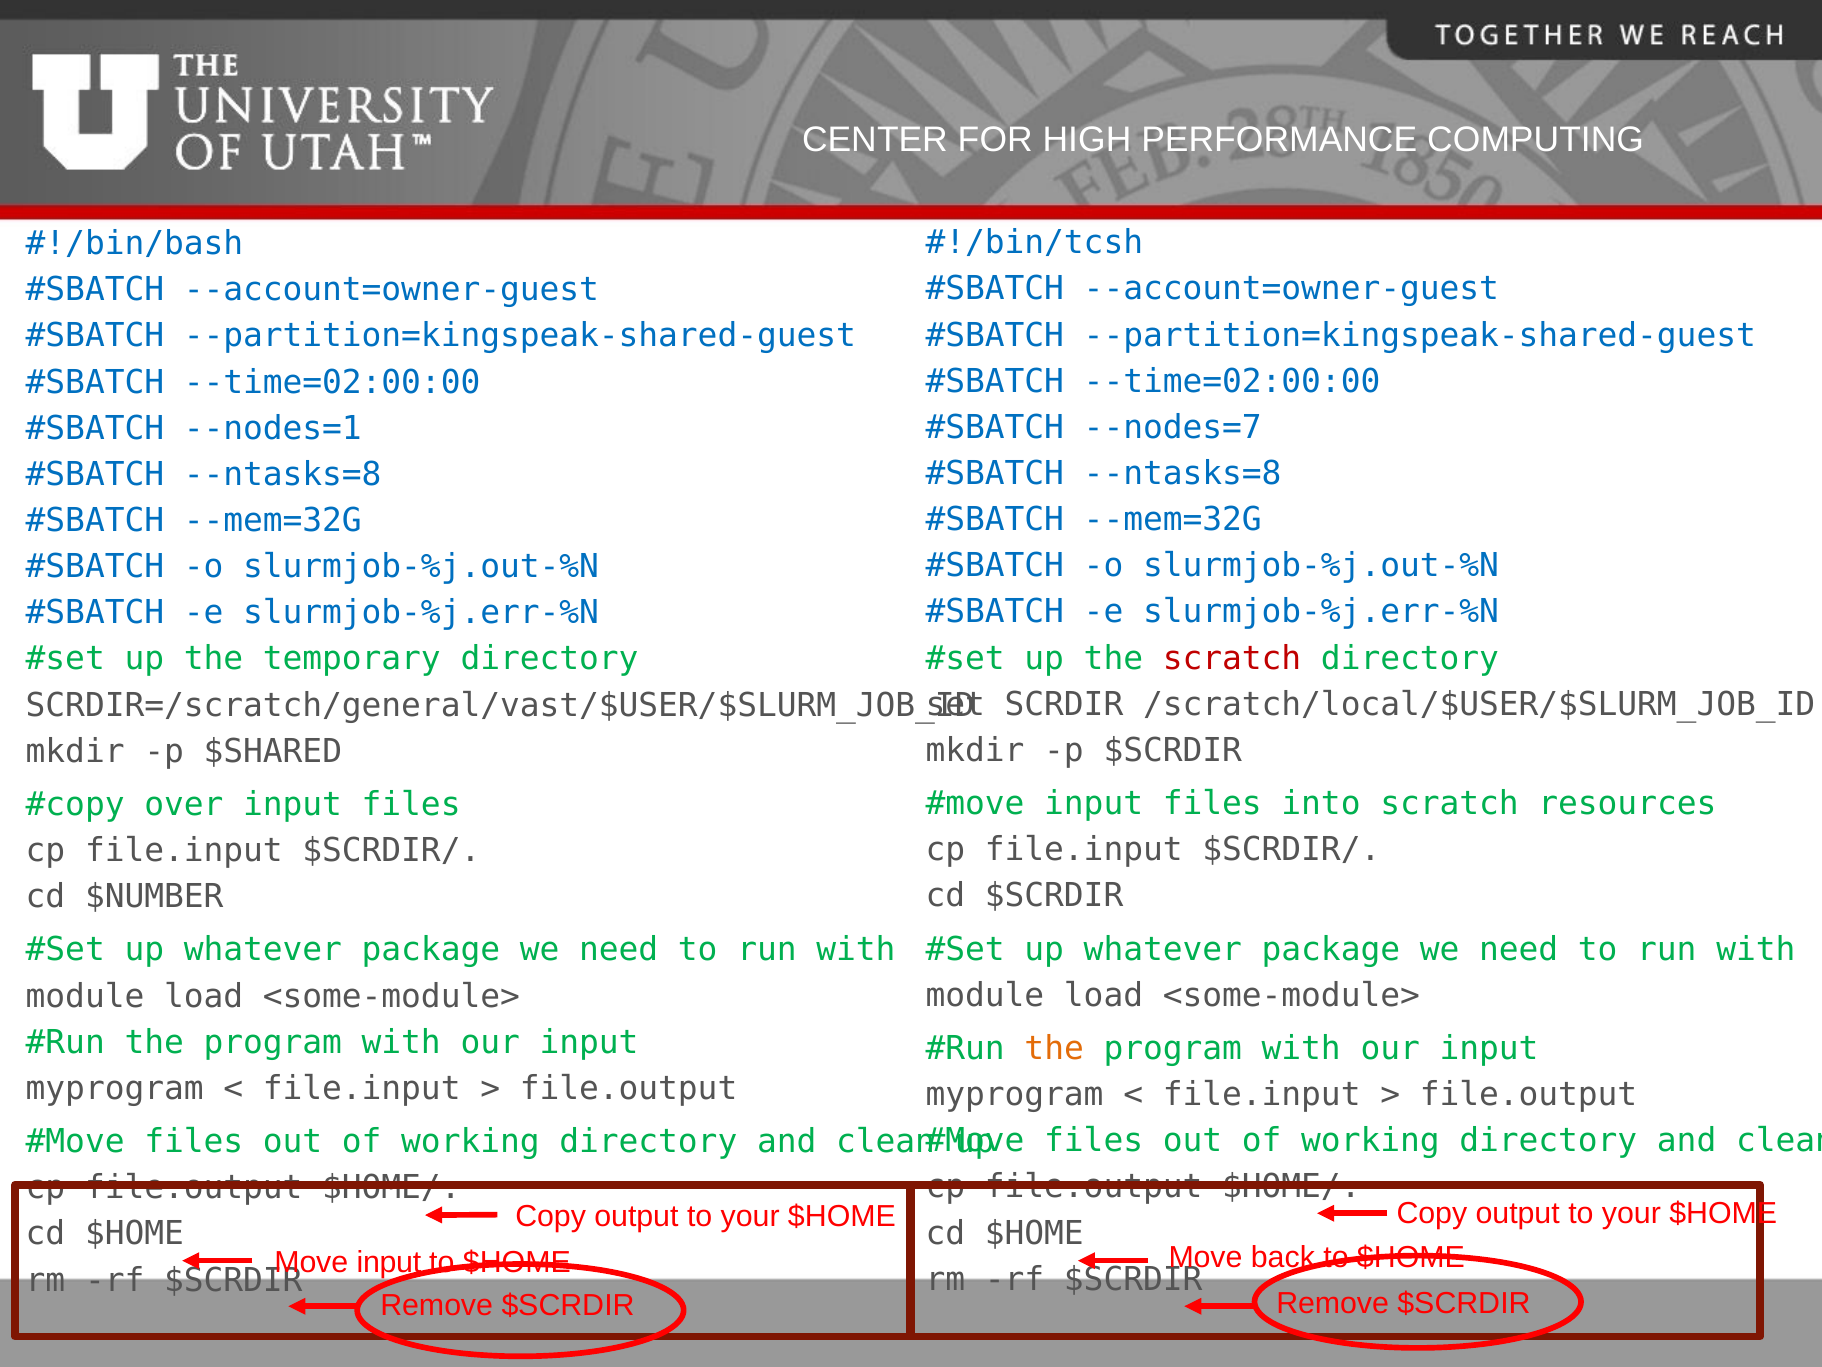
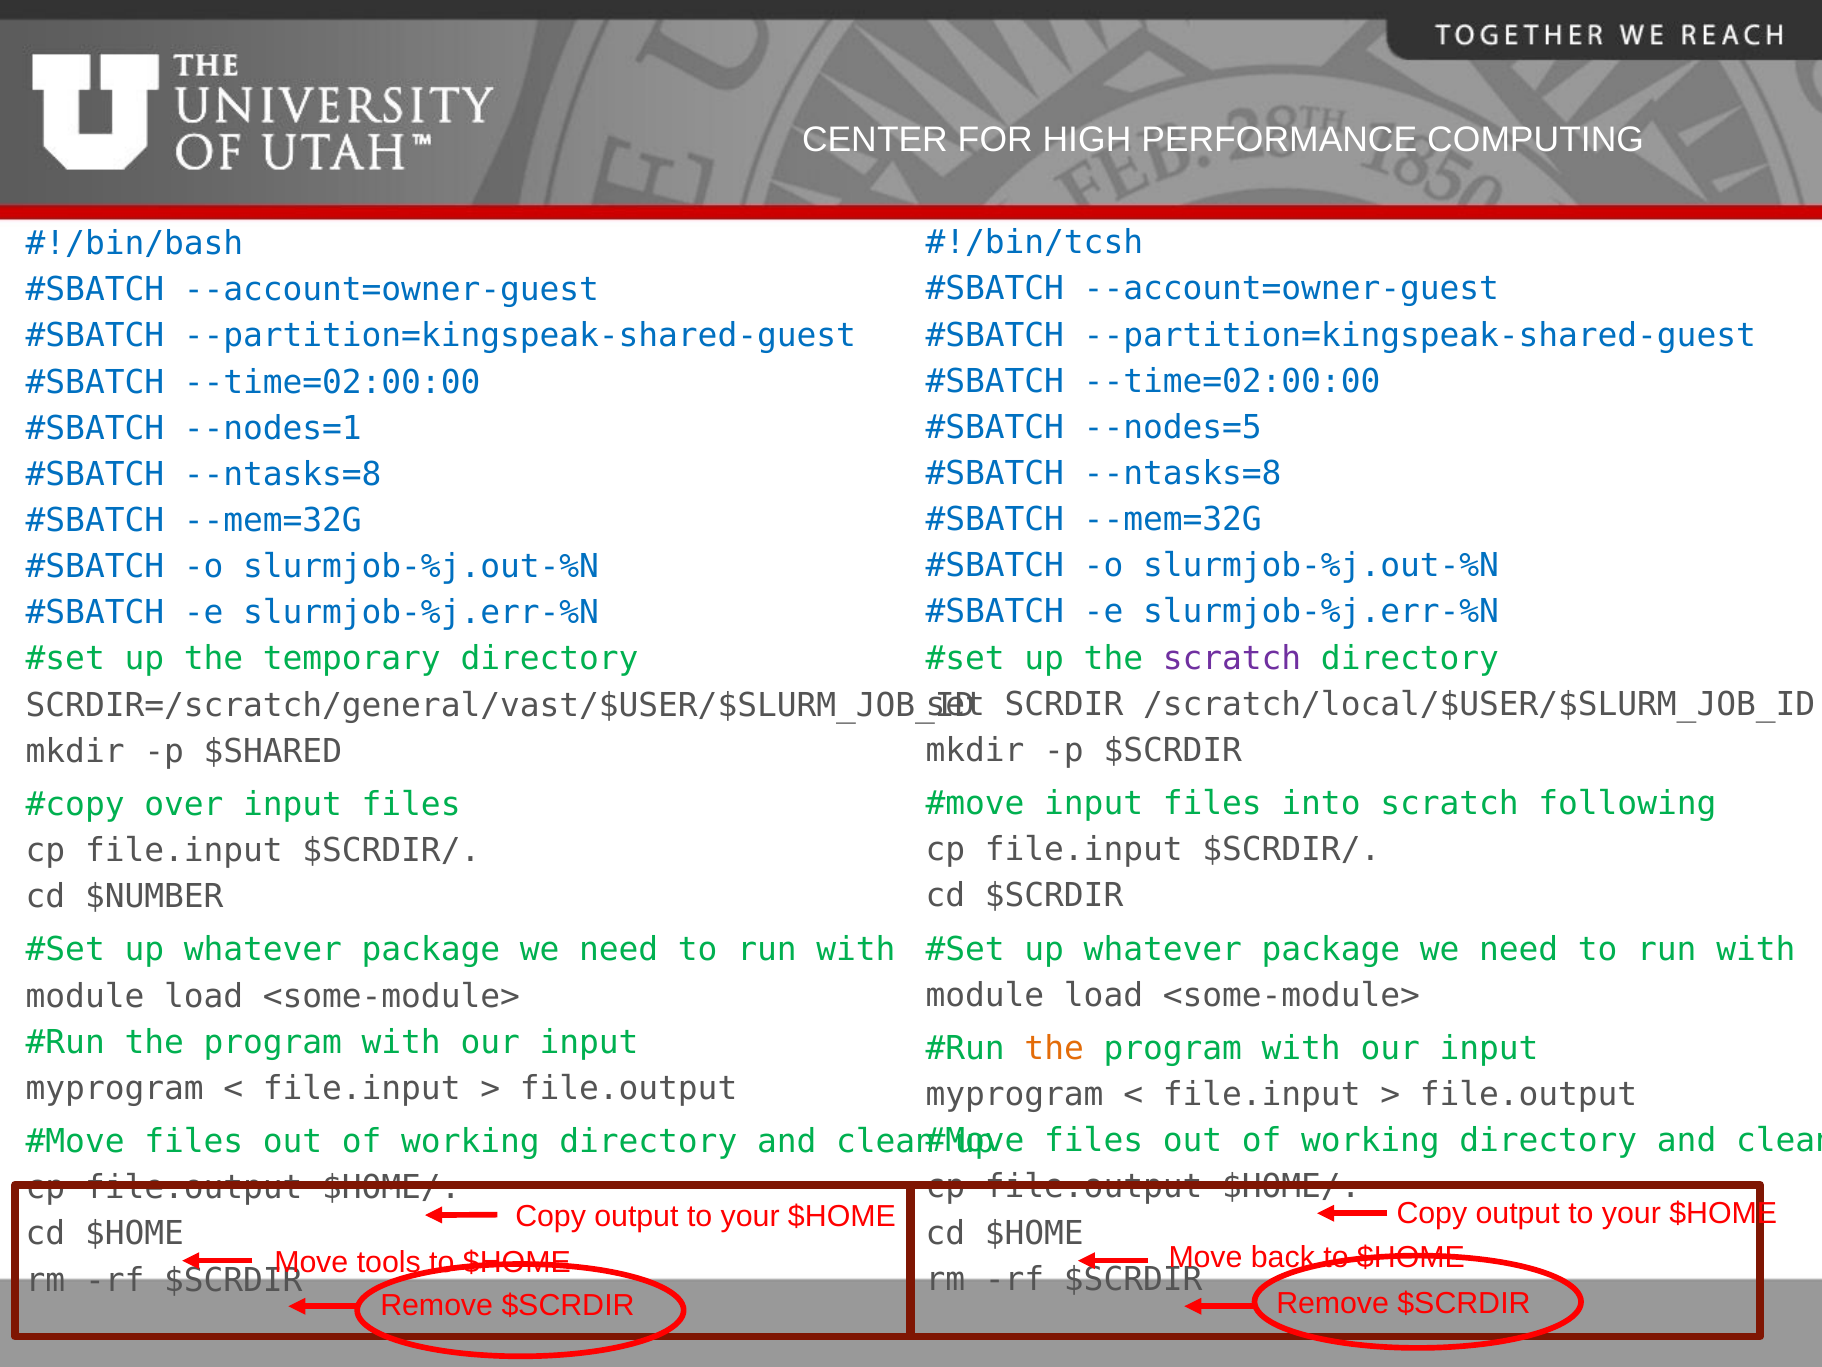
--nodes=7: --nodes=7 -> --nodes=5 (1173, 427)
scratch colour: red -> purple (1232, 658)
resources: resources -> following (1627, 803)
Move input: input -> tools (389, 1262)
